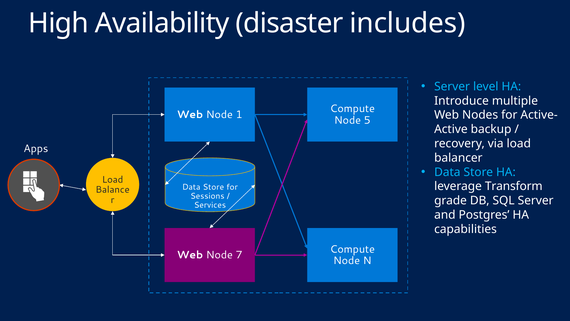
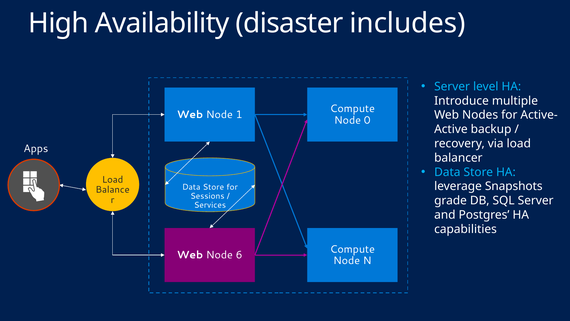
5: 5 -> 0 (367, 120)
Transform: Transform -> Snapshots (514, 186)
7: 7 -> 6 (239, 255)
